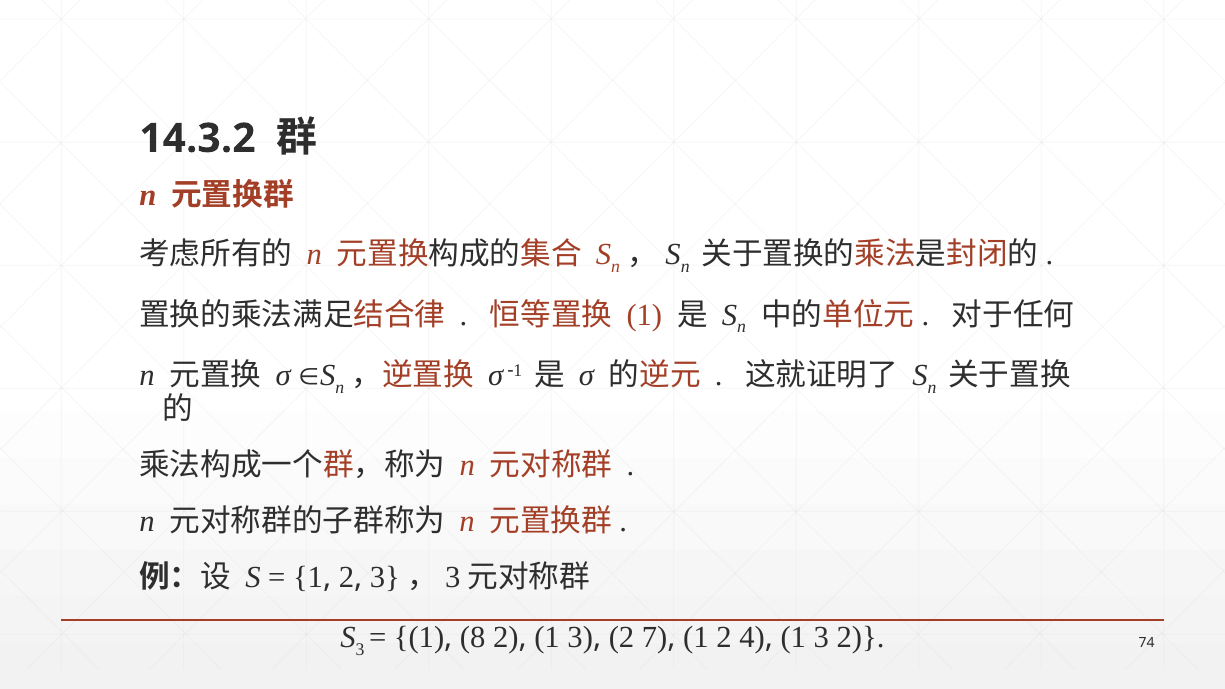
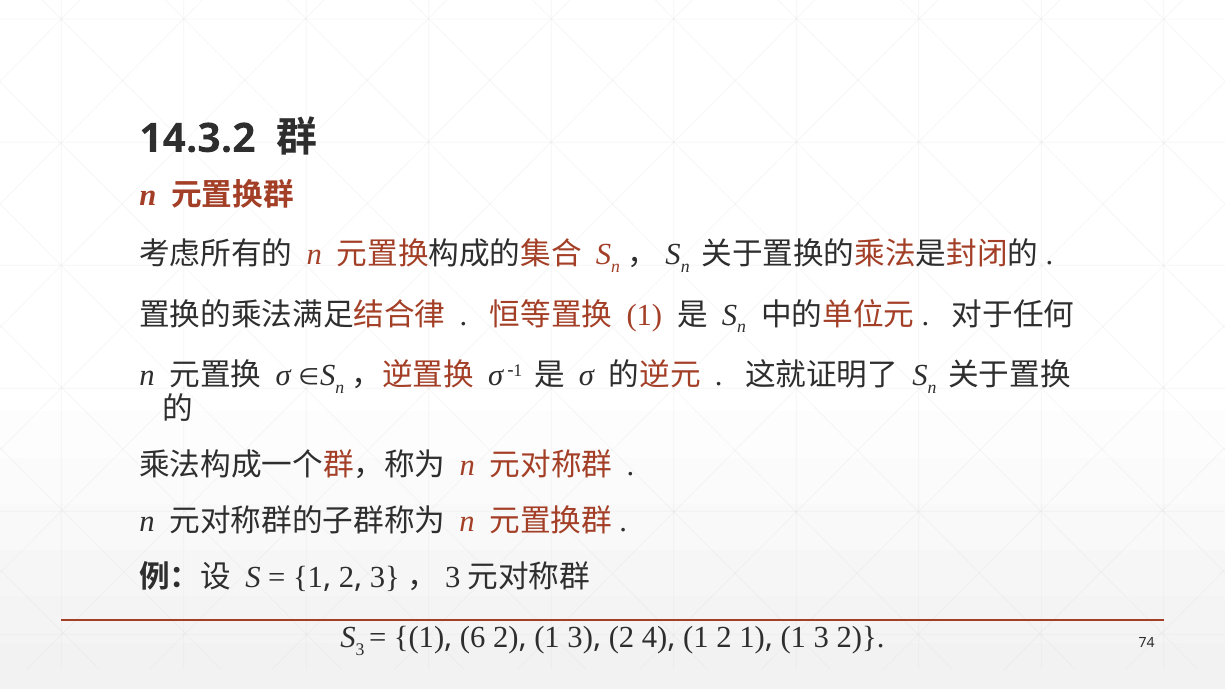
8: 8 -> 6 (473, 638)
7: 7 -> 4 (655, 638)
2 4: 4 -> 1 (752, 638)
